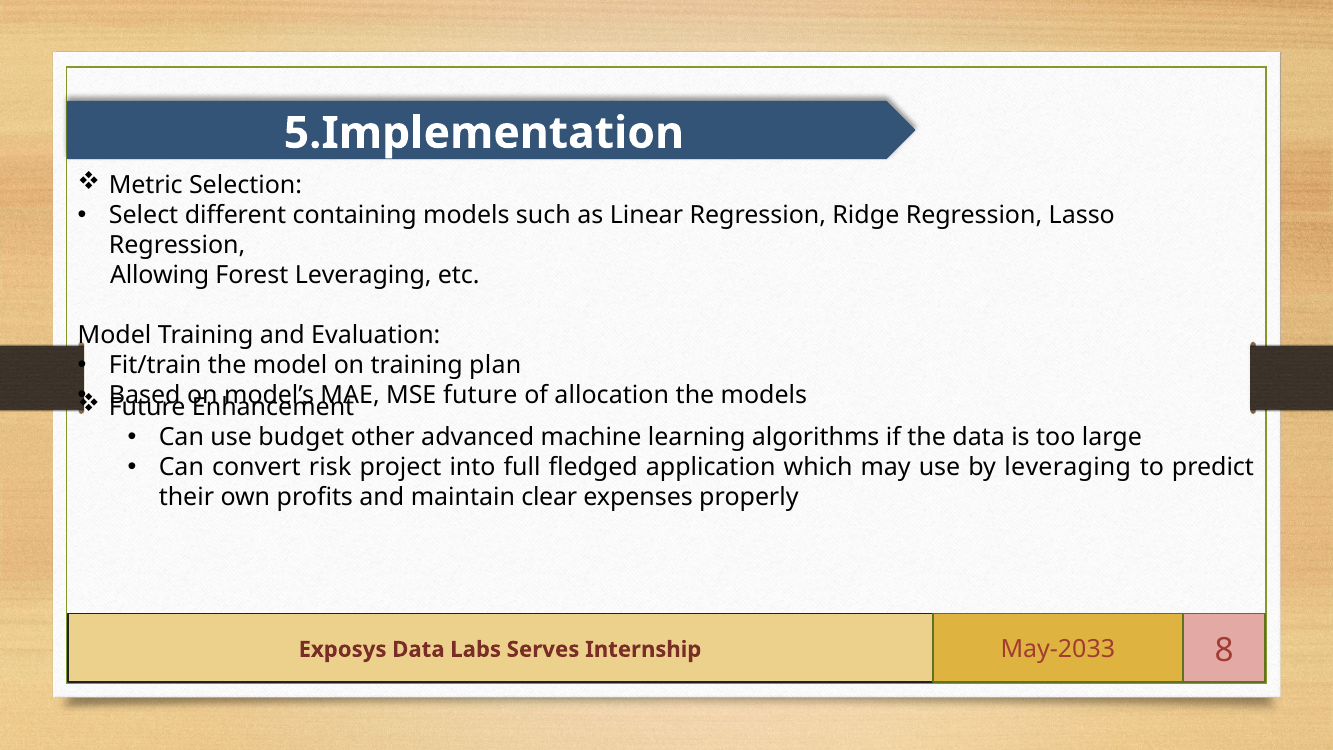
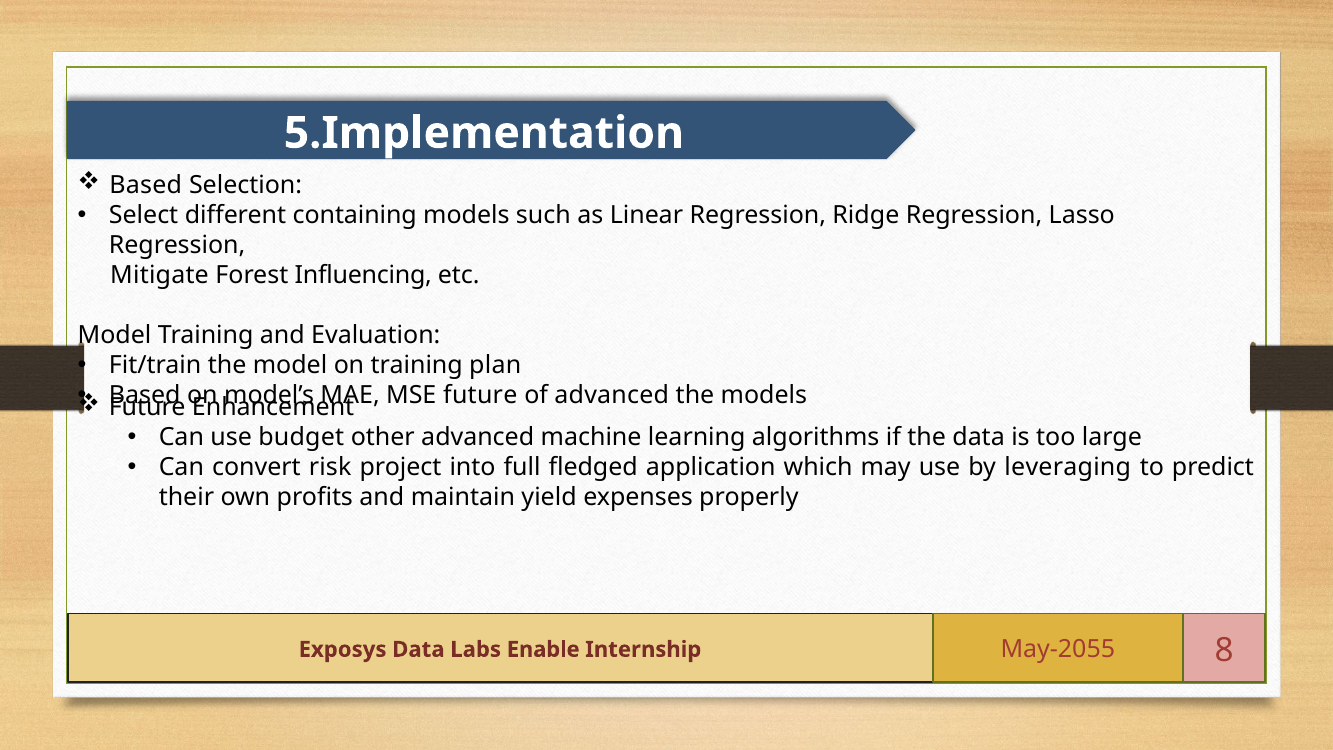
Metric: Metric -> Based (146, 185)
Allowing: Allowing -> Mitigate (160, 275)
Forest Leveraging: Leveraging -> Influencing (363, 275)
of allocation: allocation -> advanced (612, 395)
clear: clear -> yield (549, 497)
Serves: Serves -> Enable (543, 649)
May-2033: May-2033 -> May-2055 (1058, 649)
